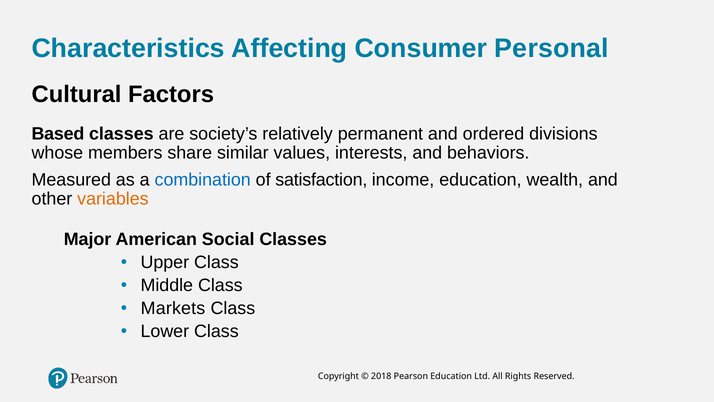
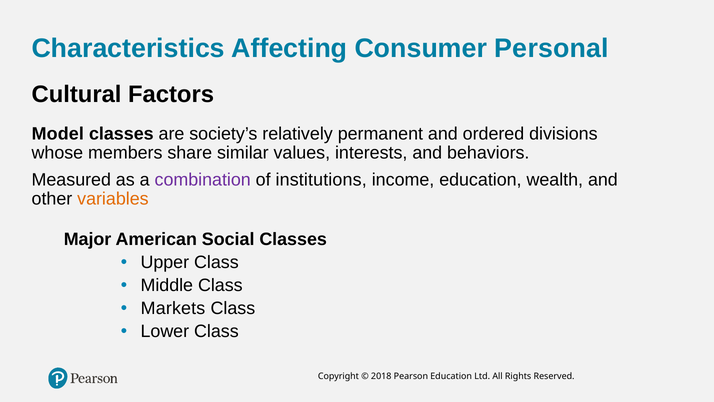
Based: Based -> Model (58, 134)
combination colour: blue -> purple (203, 180)
satisfaction: satisfaction -> institutions (321, 180)
